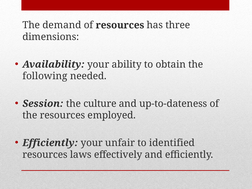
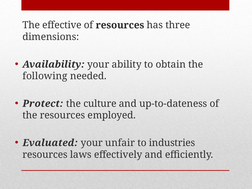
demand: demand -> effective (62, 25)
Session: Session -> Protect (43, 104)
Efficiently: Efficiently -> Evaluated (50, 143)
identified: identified -> industries (172, 143)
